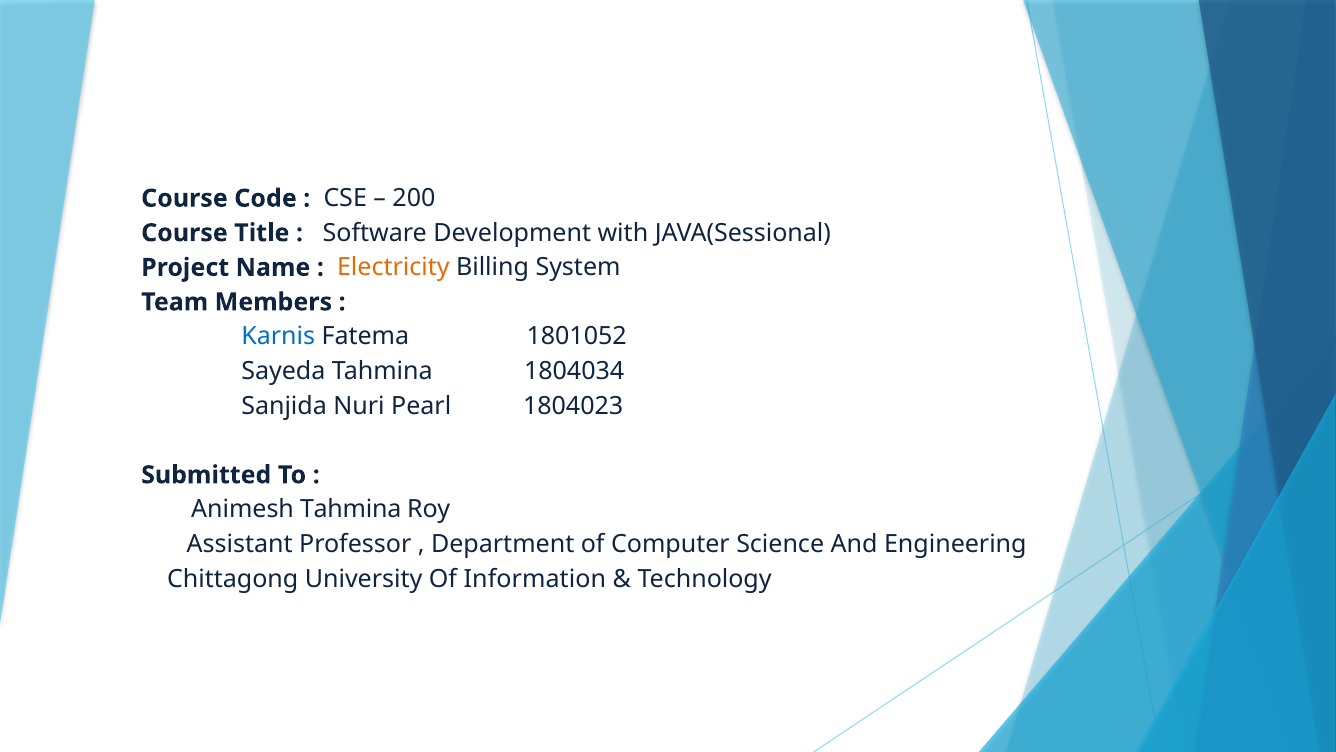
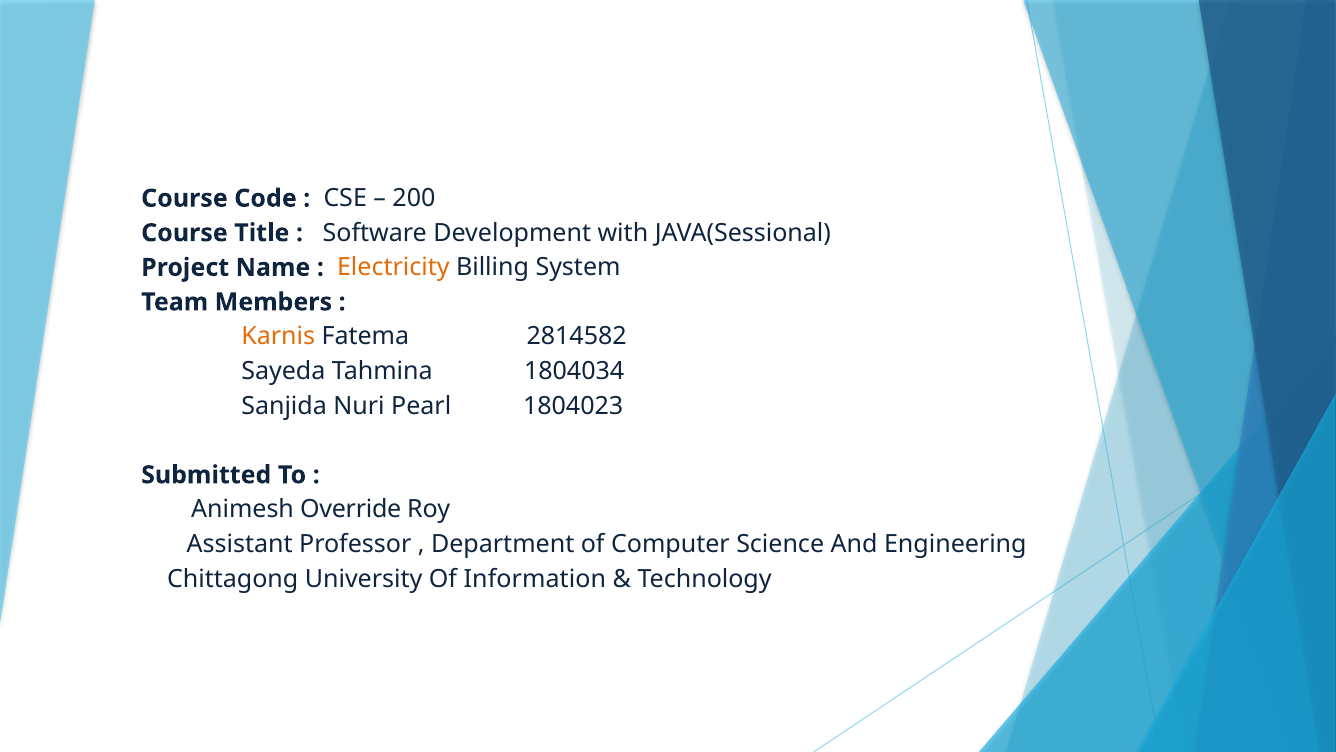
Karnis colour: blue -> orange (278, 336)
1801052: 1801052 -> 2814582 (577, 336)
Animesh Tahmina: Tahmina -> Override (351, 509)
